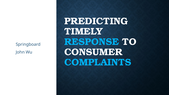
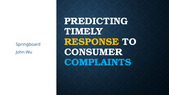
RESPONSE colour: light blue -> yellow (92, 42)
